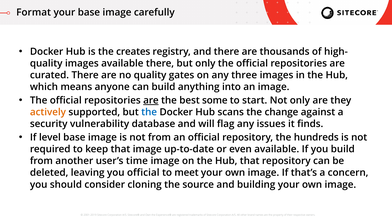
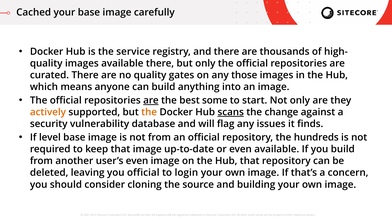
Format: Format -> Cached (34, 12)
creates: creates -> service (133, 52)
three: three -> those (244, 75)
the colour: blue -> orange (149, 112)
scans underline: none -> present (231, 112)
user’s time: time -> even (137, 161)
meet: meet -> login (186, 172)
